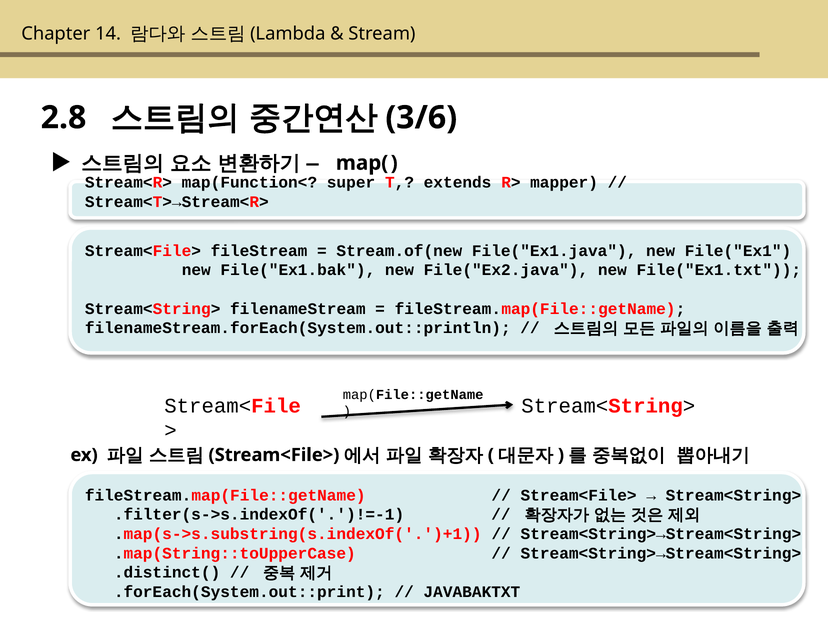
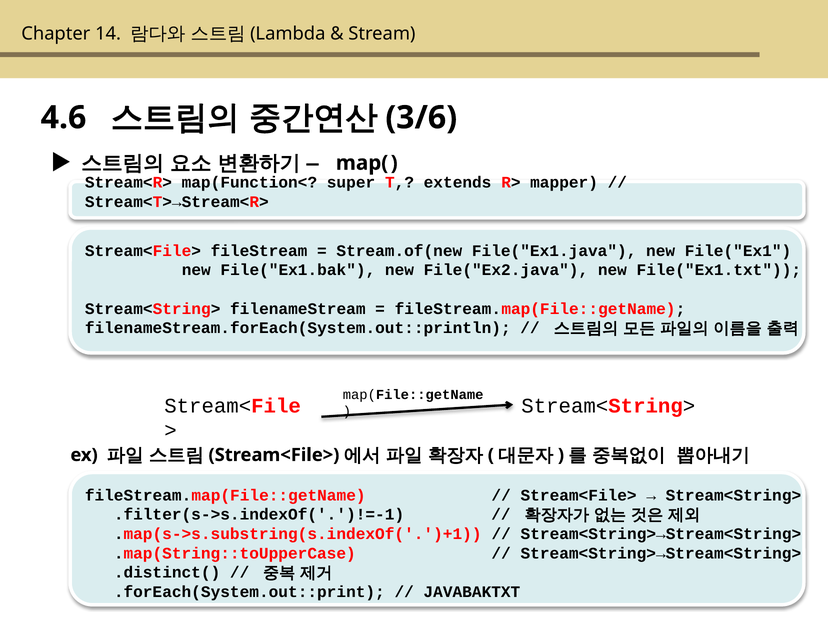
2.8: 2.8 -> 4.6 (64, 118)
